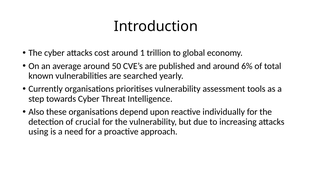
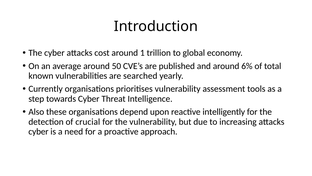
individually: individually -> intelligently (224, 112)
using: using -> cyber (38, 131)
